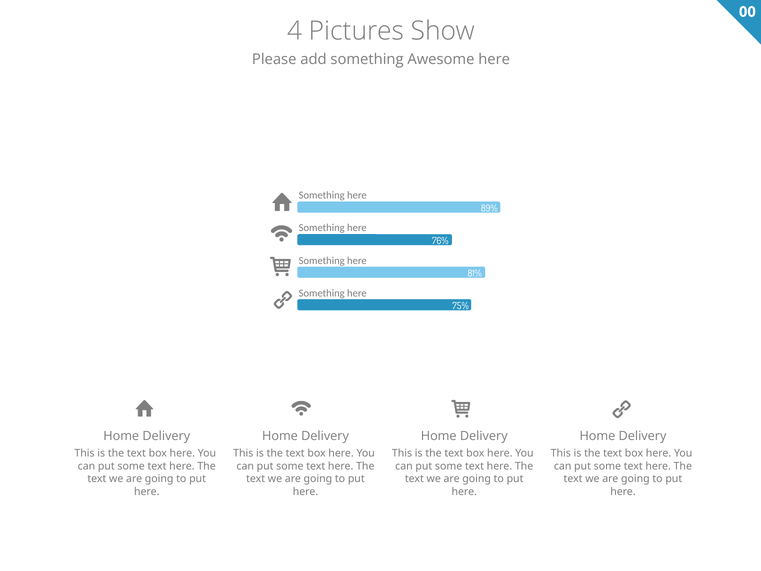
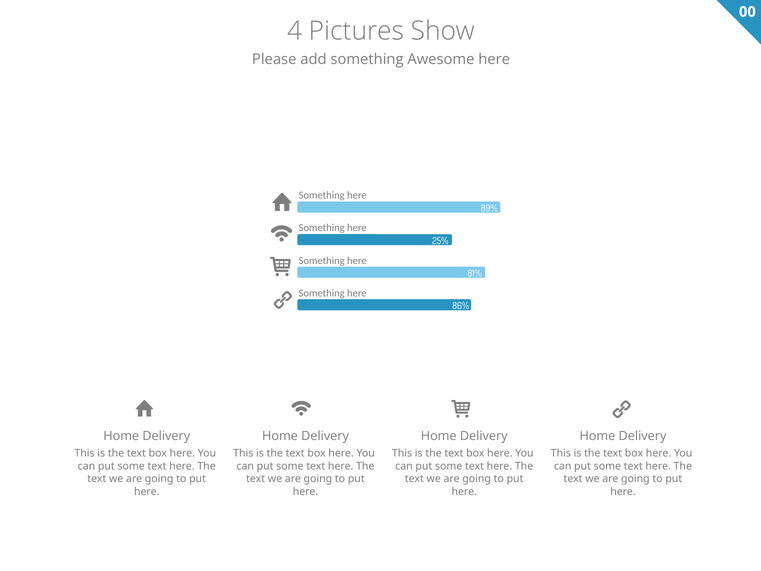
76%: 76% -> 25% (440, 241)
75%: 75% -> 86% (461, 306)
